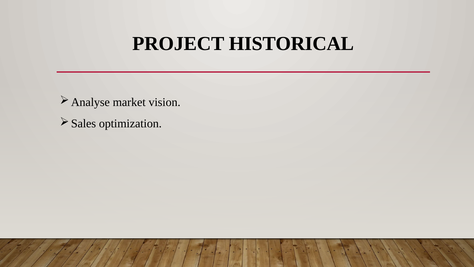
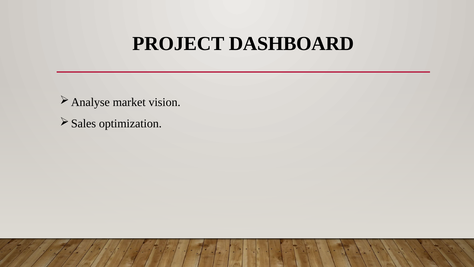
HISTORICAL: HISTORICAL -> DASHBOARD (291, 44)
